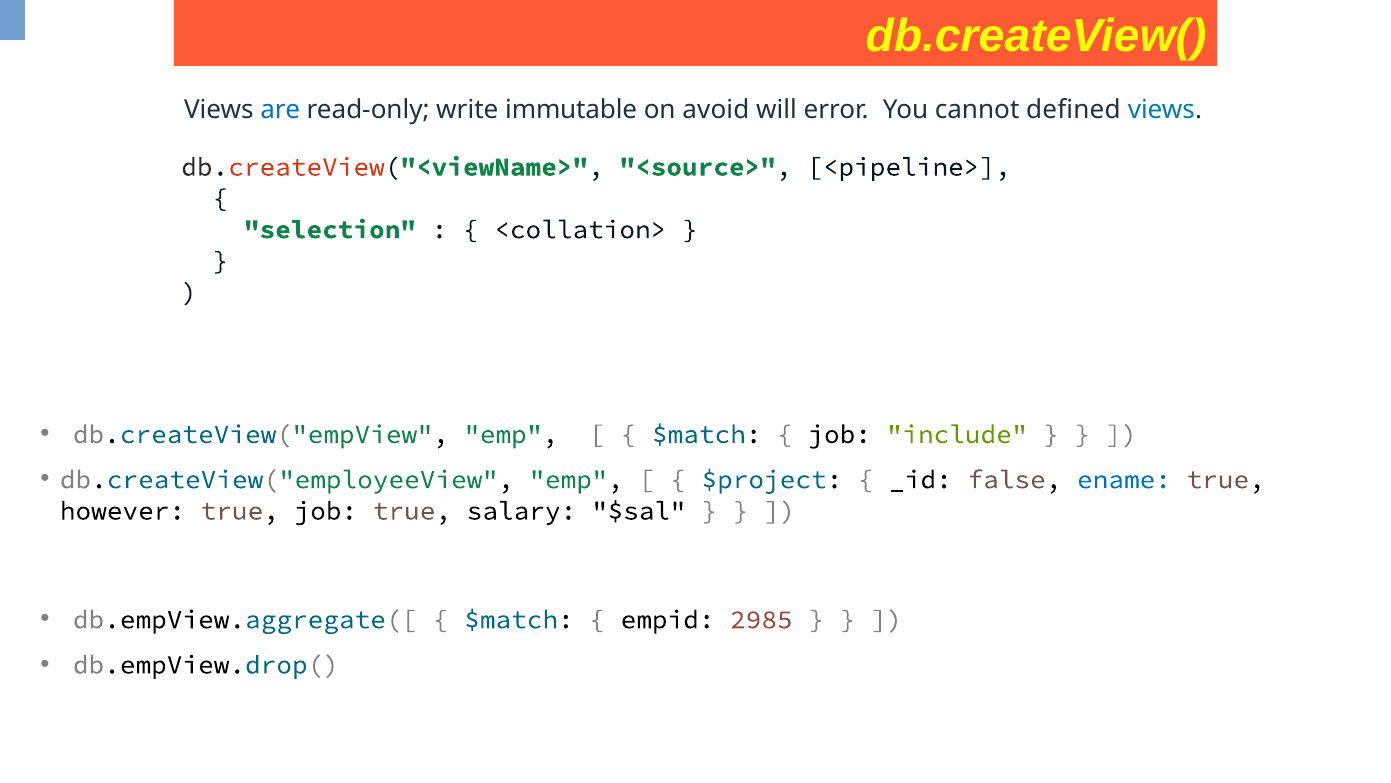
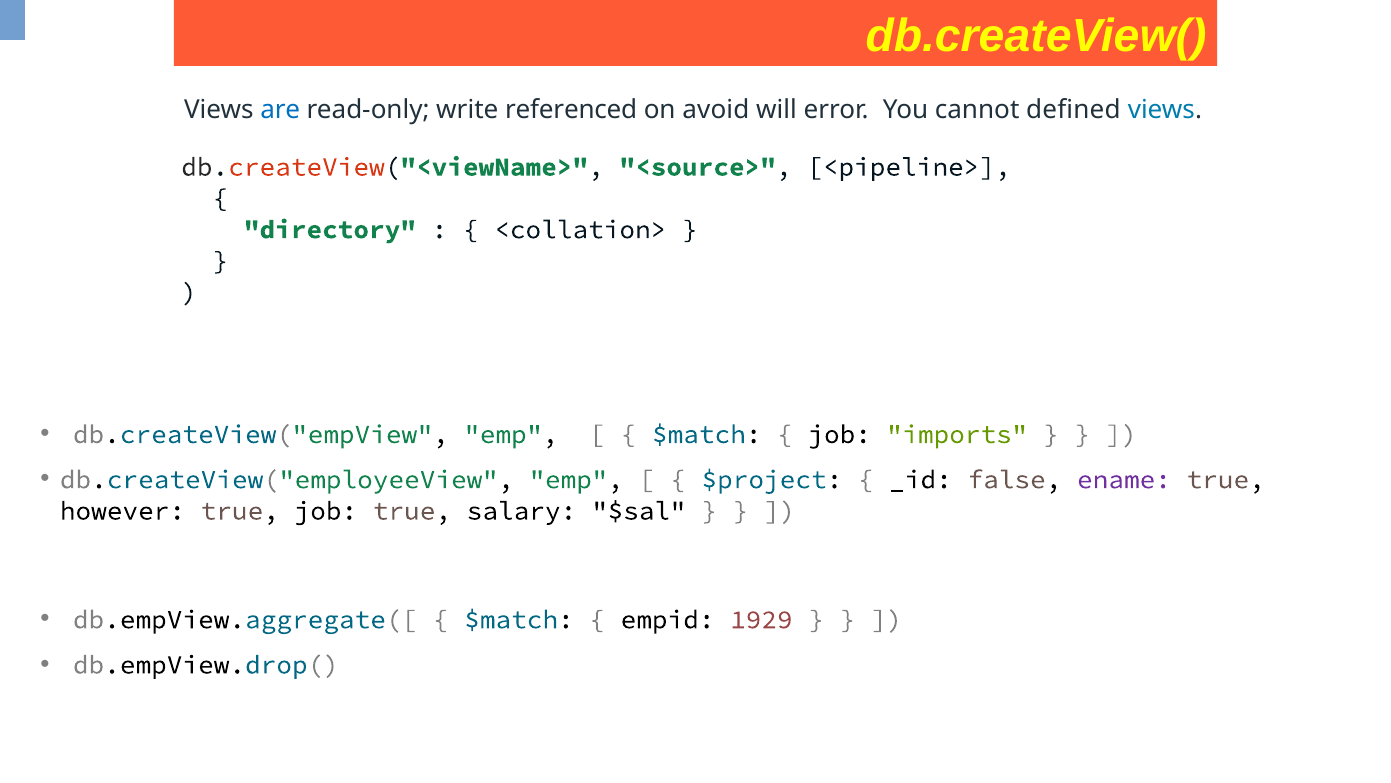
immutable: immutable -> referenced (571, 110)
selection: selection -> directory (330, 229)
include: include -> imports (957, 434)
ename colour: blue -> purple (1124, 479)
2985: 2985 -> 1929 (761, 619)
